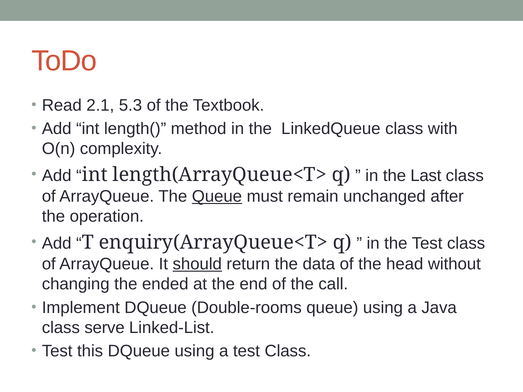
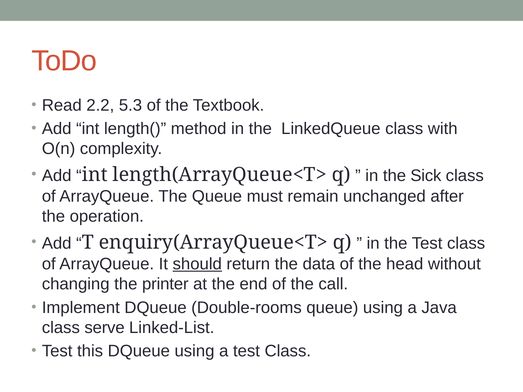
2.1: 2.1 -> 2.2 (100, 105)
Last: Last -> Sick (426, 176)
Queue underline: present -> none (217, 197)
ended: ended -> printer (165, 284)
